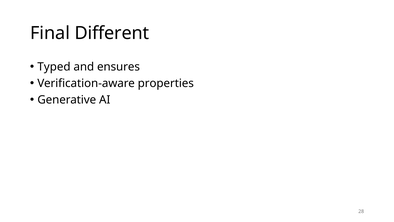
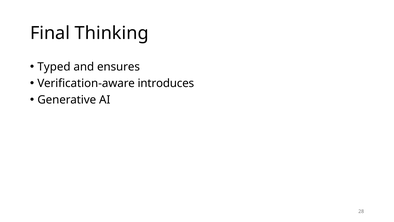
Different: Different -> Thinking (112, 33)
properties: properties -> introduces (166, 83)
